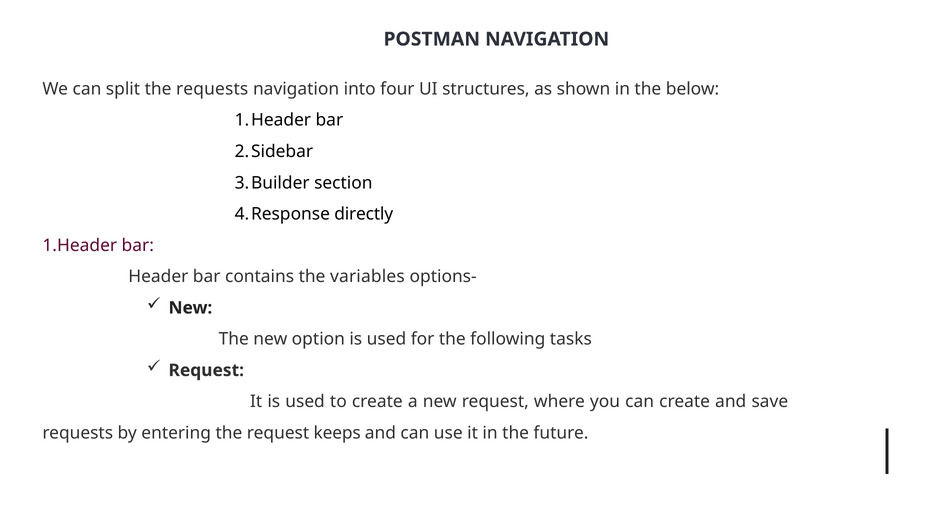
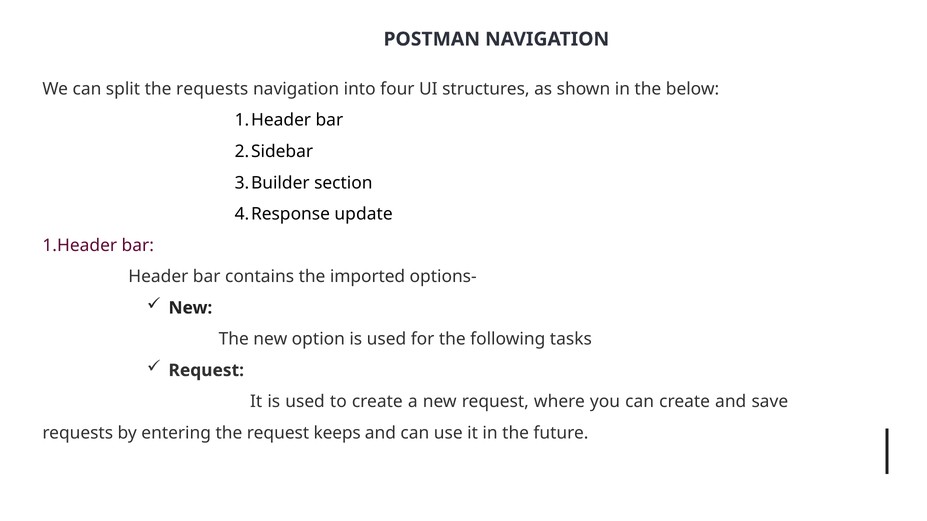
directly: directly -> update (364, 214)
variables: variables -> imported (368, 277)
